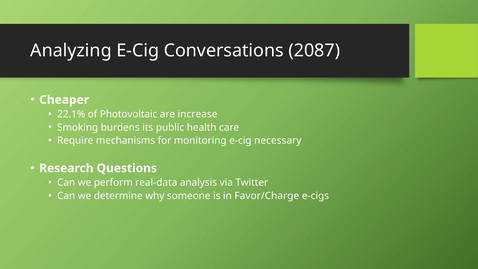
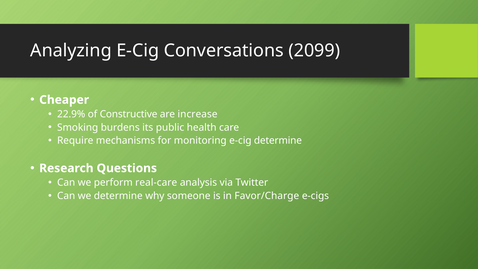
2087: 2087 -> 2099 (314, 51)
22.1%: 22.1% -> 22.9% (71, 114)
Photovoltaic: Photovoltaic -> Constructive (129, 114)
e-cig necessary: necessary -> determine (278, 141)
real-data: real-data -> real-care (156, 182)
